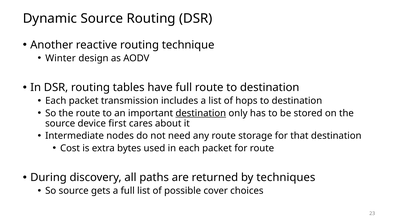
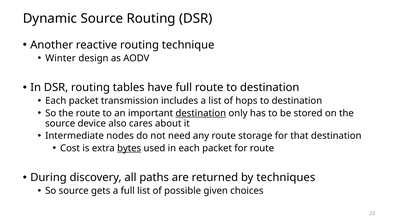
first: first -> also (117, 123)
bytes underline: none -> present (129, 148)
cover: cover -> given (216, 191)
